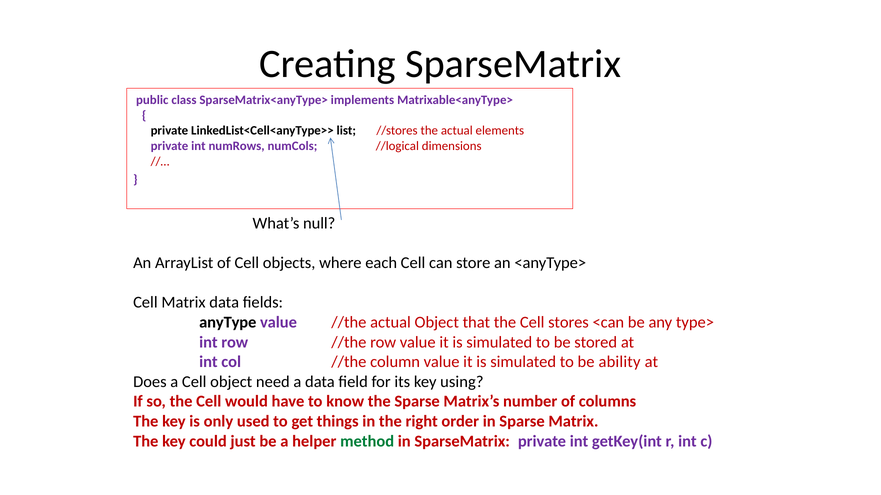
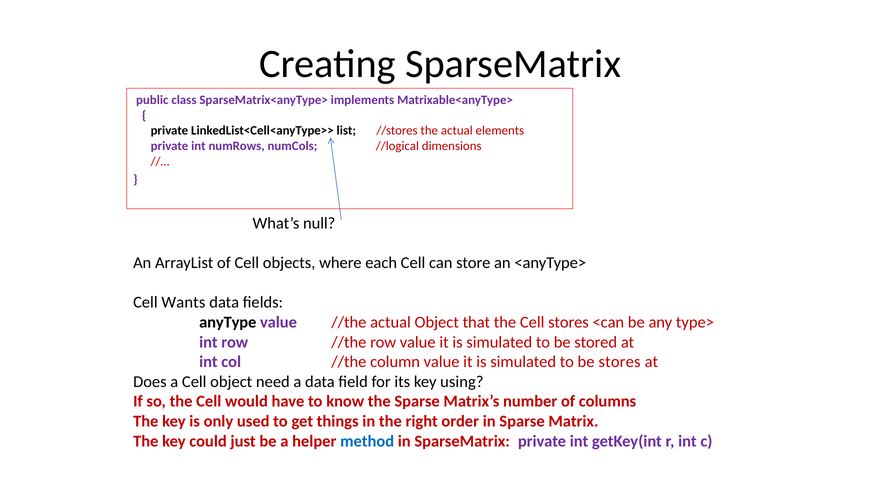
Cell Matrix: Matrix -> Wants (183, 303)
be ability: ability -> stores (620, 362)
method colour: green -> blue (367, 442)
